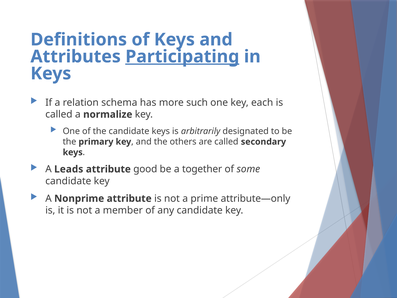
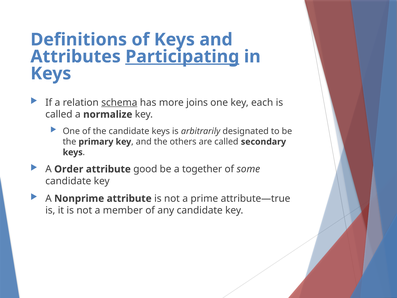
schema underline: none -> present (119, 102)
such: such -> joins (197, 102)
Leads: Leads -> Order (69, 169)
attribute—only: attribute—only -> attribute—true (256, 198)
